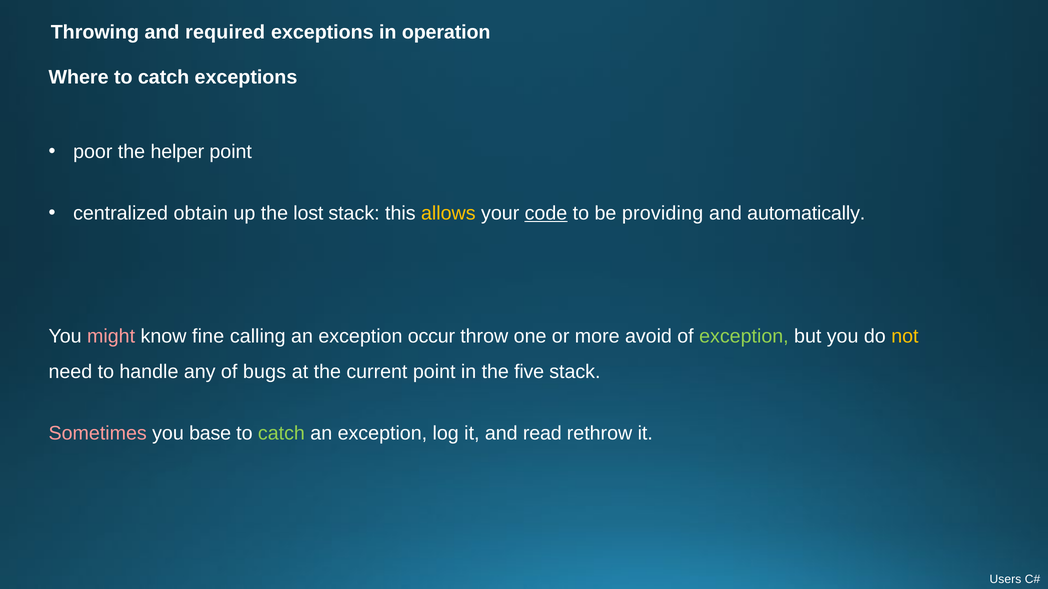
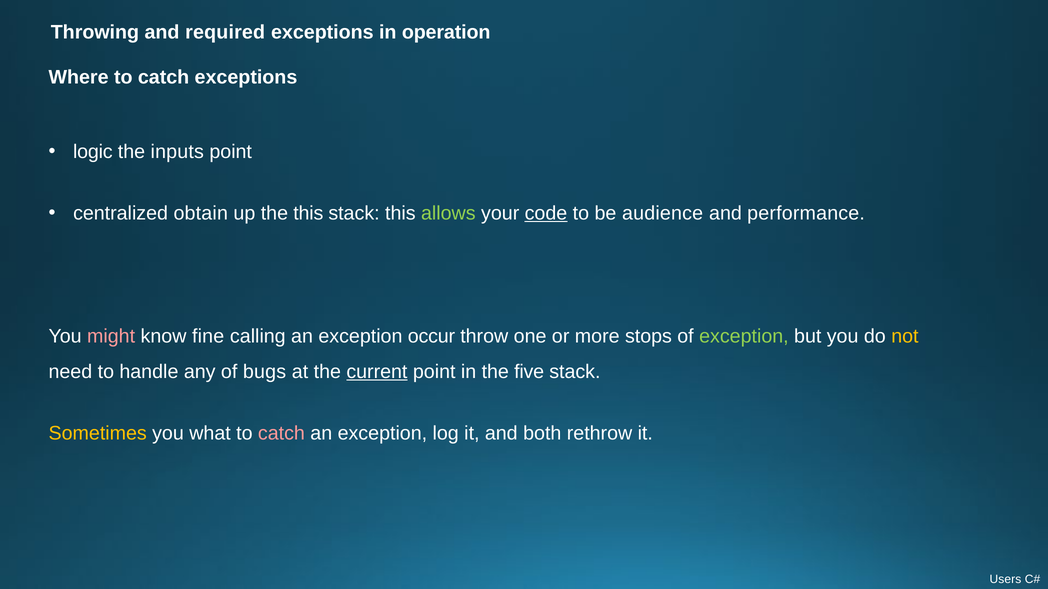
poor: poor -> logic (93, 152)
helper: helper -> inputs (177, 152)
the lost: lost -> this (308, 213)
allows colour: yellow -> light green (448, 213)
providing: providing -> audience (663, 213)
automatically: automatically -> performance (806, 213)
avoid: avoid -> stops (648, 337)
current underline: none -> present (377, 372)
Sometimes colour: pink -> yellow (98, 433)
base: base -> what (210, 433)
catch colour: light green -> pink (281, 433)
read: read -> both (542, 433)
